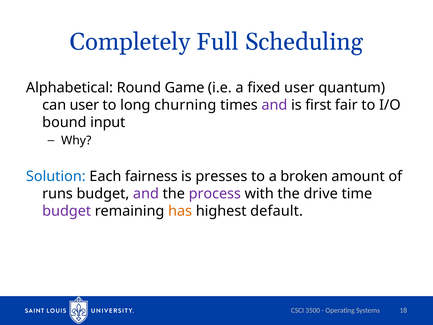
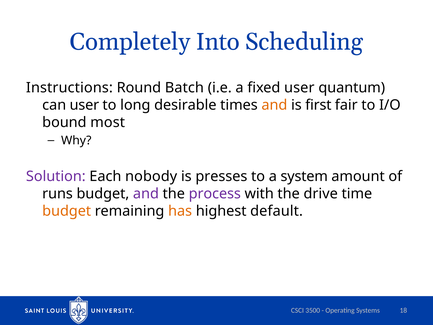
Full: Full -> Into (218, 42)
Alphabetical: Alphabetical -> Instructions (69, 88)
Game: Game -> Batch (184, 88)
churning: churning -> desirable (185, 105)
and colour: purple -> orange (274, 105)
input: input -> most (108, 122)
Solution colour: blue -> purple (56, 176)
fairness: fairness -> nobody (151, 176)
broken: broken -> system (304, 176)
budget colour: purple -> orange (67, 211)
